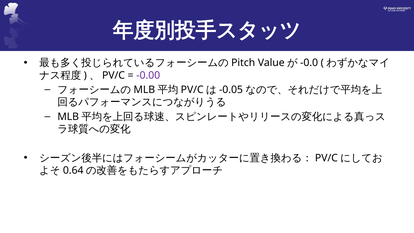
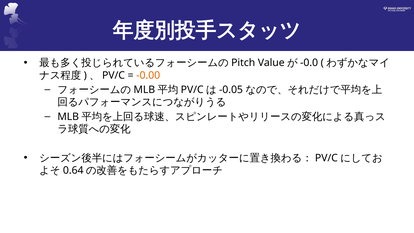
-0.00 colour: purple -> orange (148, 75)
